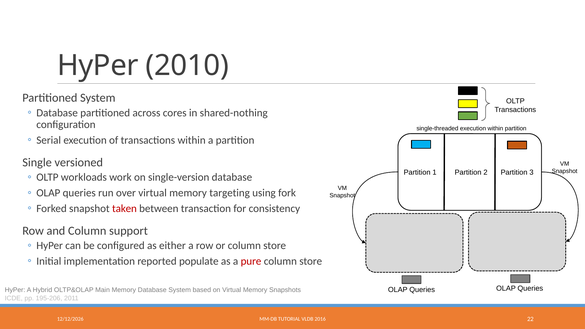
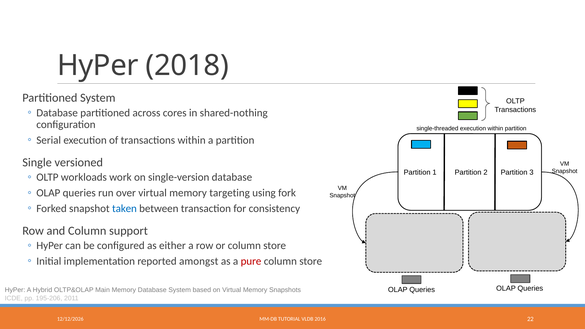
2010: 2010 -> 2018 (187, 66)
taken colour: red -> blue (124, 208)
populate: populate -> amongst (199, 261)
